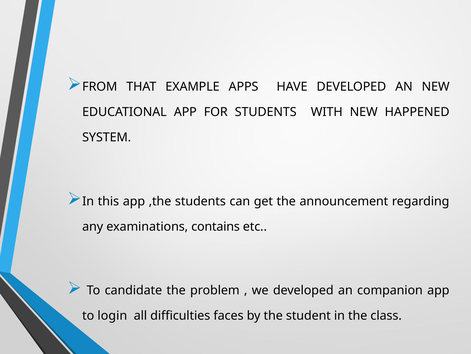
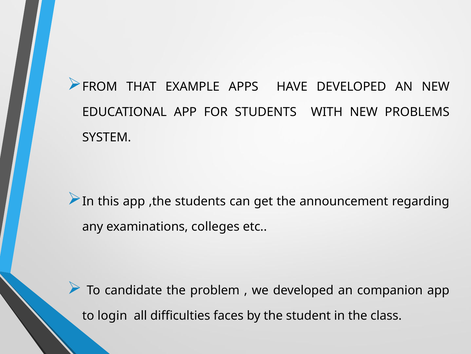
HAPPENED: HAPPENED -> PROBLEMS (417, 112)
contains: contains -> colleges (215, 226)
